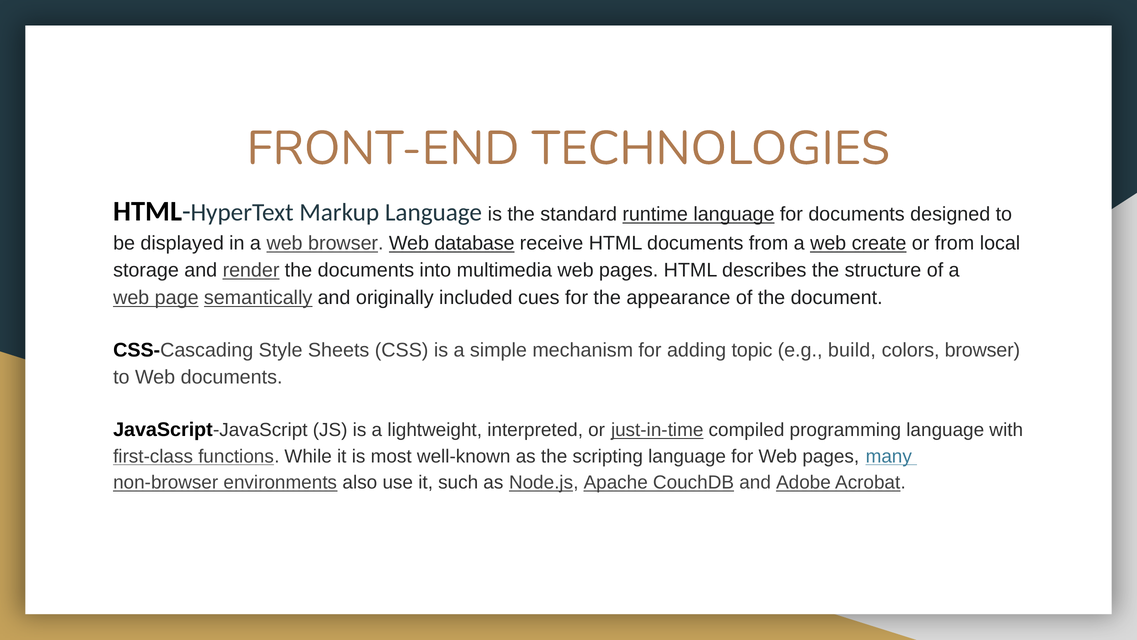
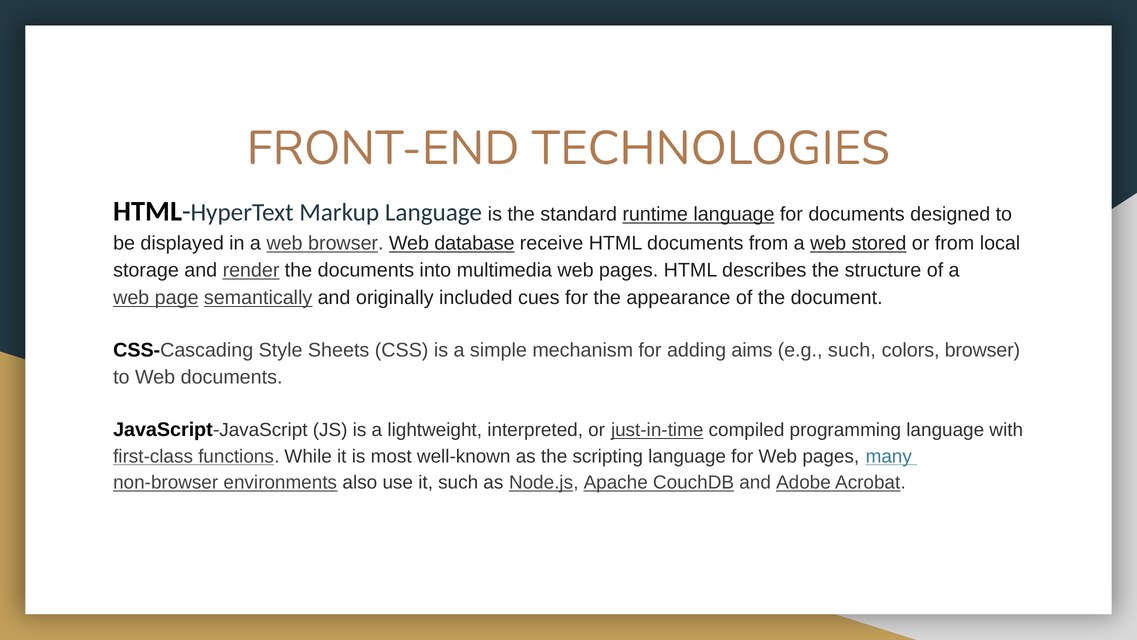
create: create -> stored (879, 243)
topic: topic -> aims (752, 350)
e.g build: build -> such (852, 350)
